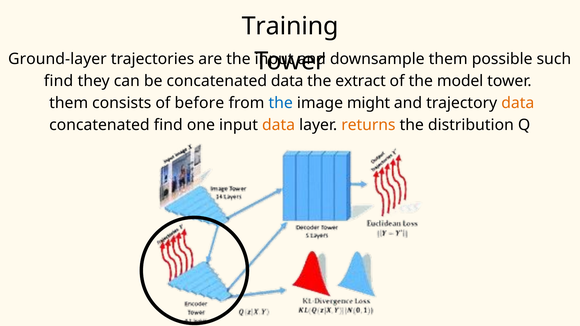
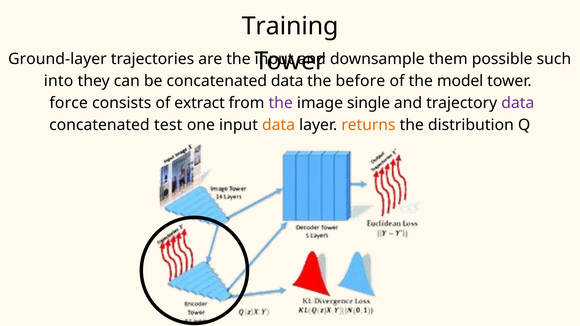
find: find -> into (59, 81)
extract: extract -> before (360, 81)
them: them -> force (69, 103)
before: before -> extract (200, 103)
the colour: blue -> purple (281, 103)
might: might -> single (369, 103)
data colour: orange -> purple (518, 103)
concatenated find: find -> test (168, 125)
